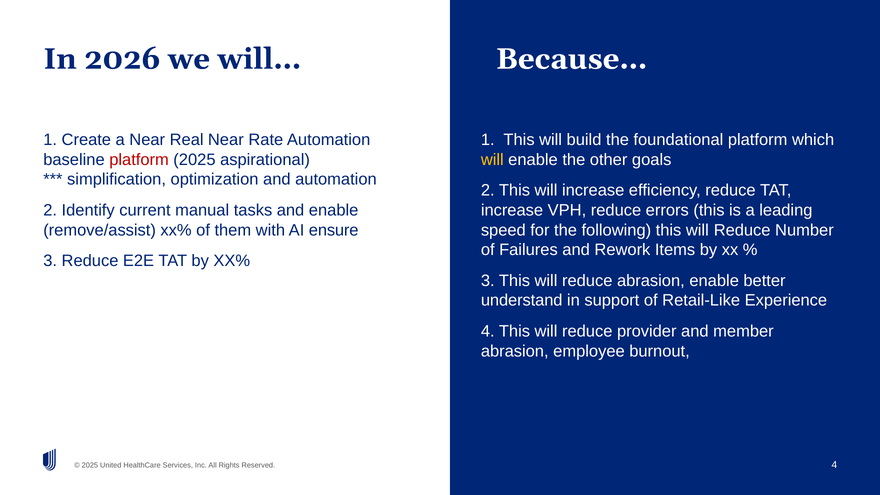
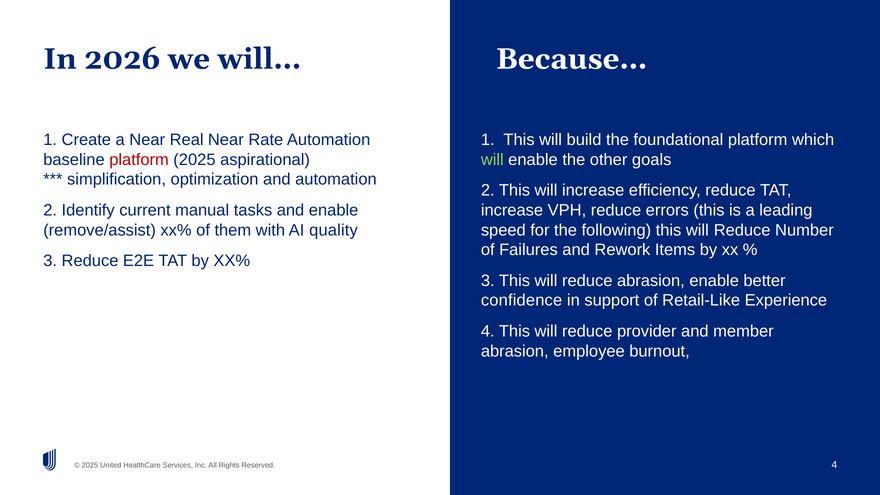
will colour: yellow -> light green (492, 160)
ensure: ensure -> quality (334, 230)
understand: understand -> confidence (522, 300)
